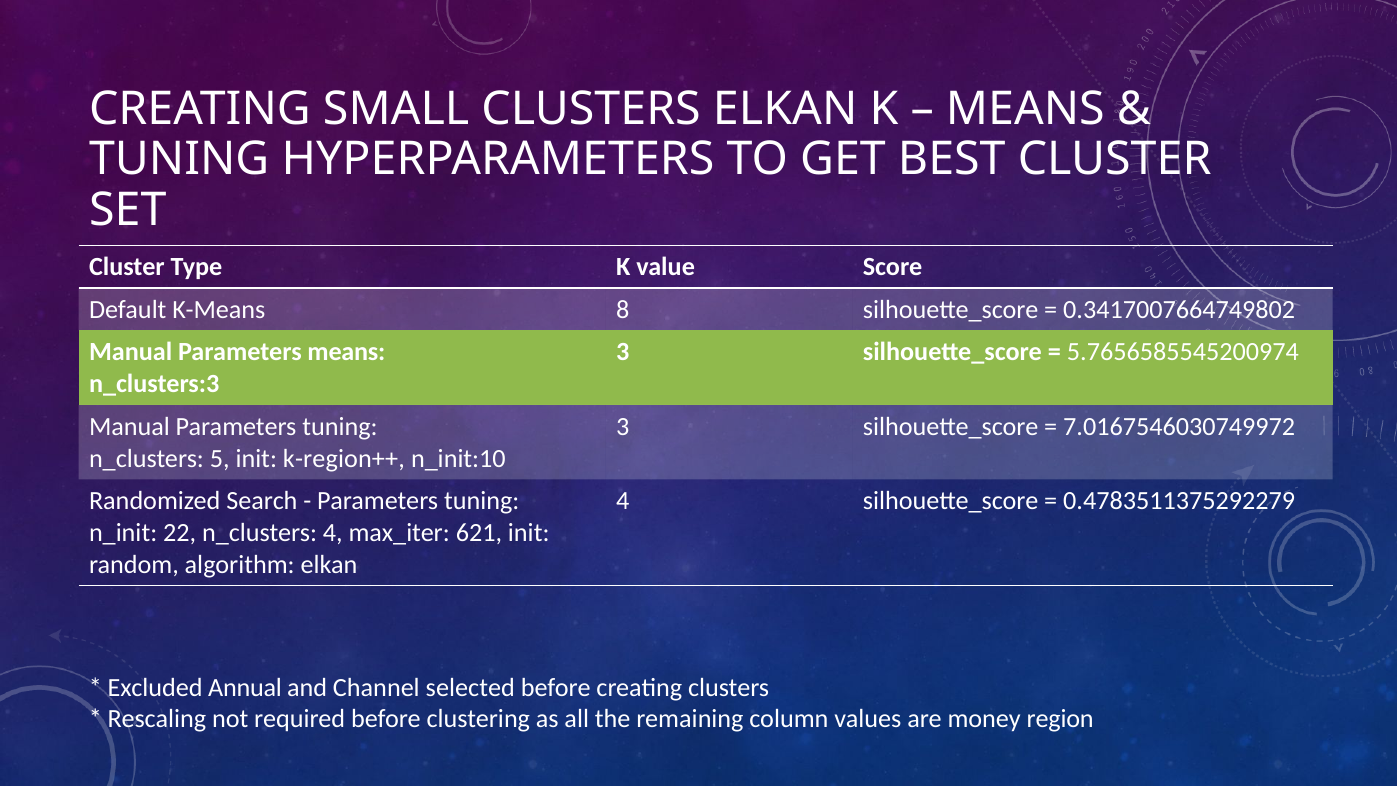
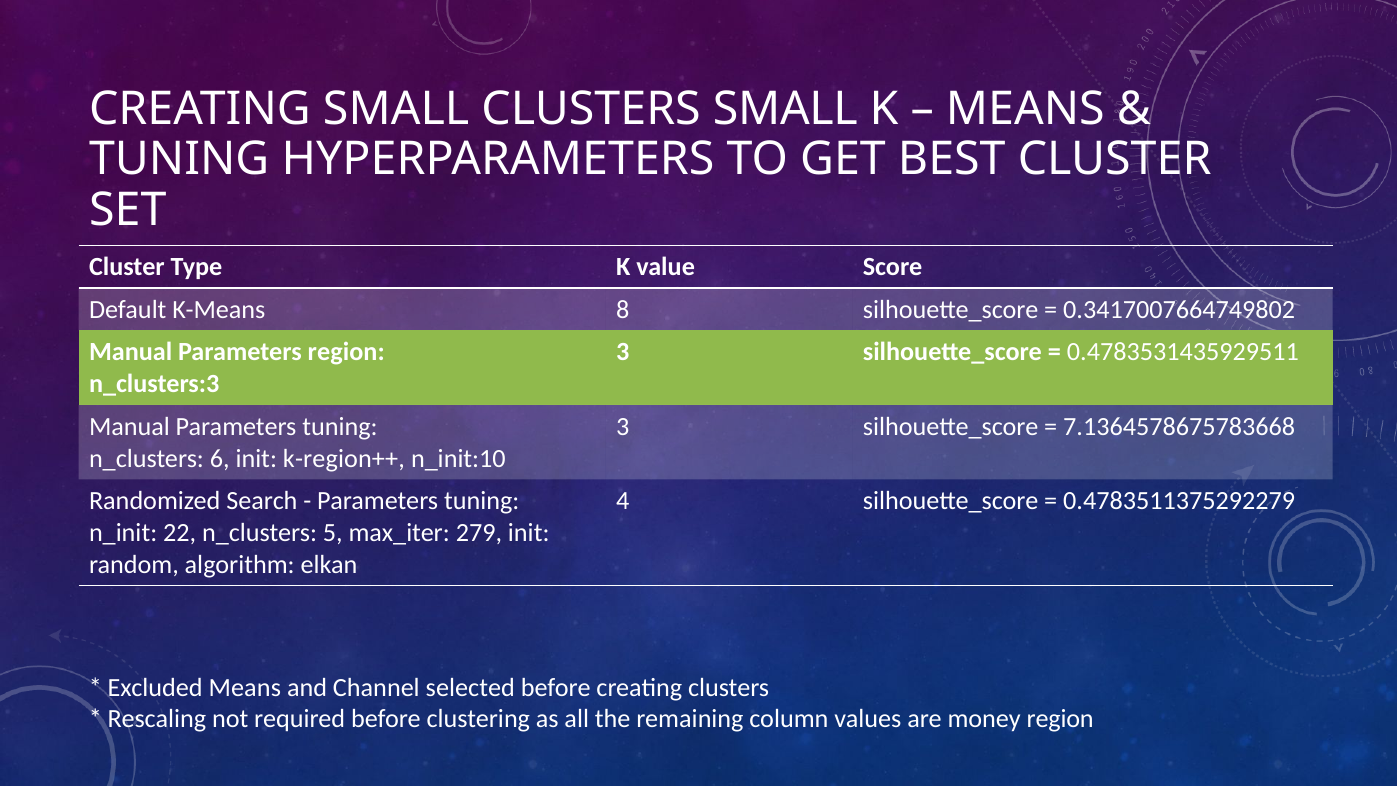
CLUSTERS ELKAN: ELKAN -> SMALL (785, 109)
Parameters means: means -> region (346, 352)
5.7656585545200974: 5.7656585545200974 -> 0.4783531435929511 (1183, 352)
7.0167546030749972: 7.0167546030749972 -> 7.1364578675783668 (1179, 426)
5: 5 -> 6 (220, 458)
4: 4 -> 5 (333, 533)
621: 621 -> 279 (479, 533)
Excluded Annual: Annual -> Means (245, 687)
